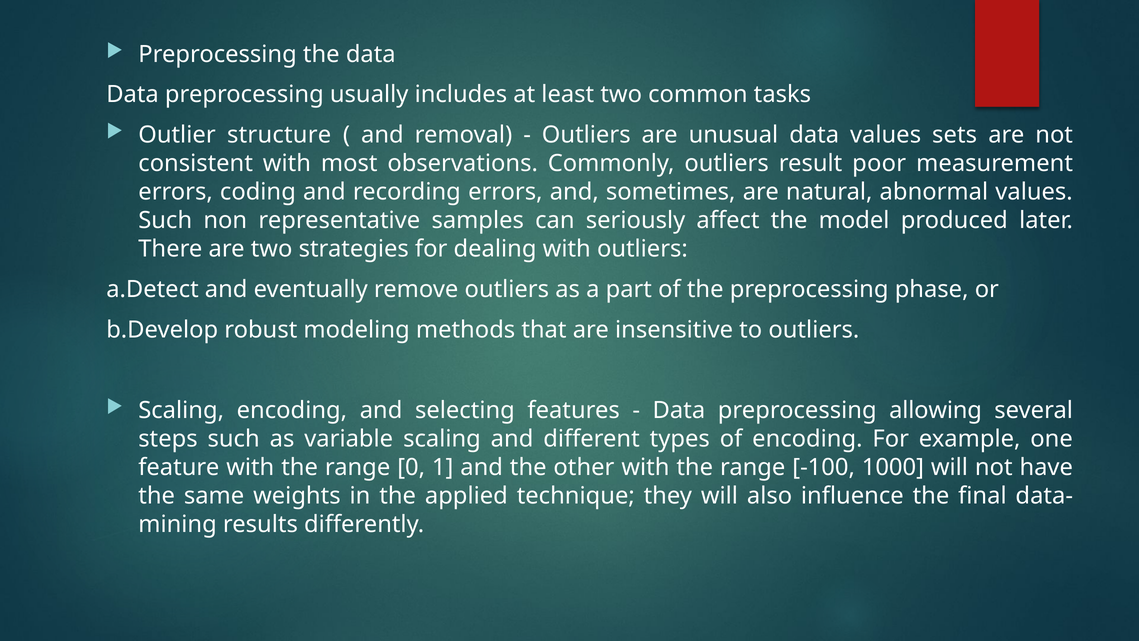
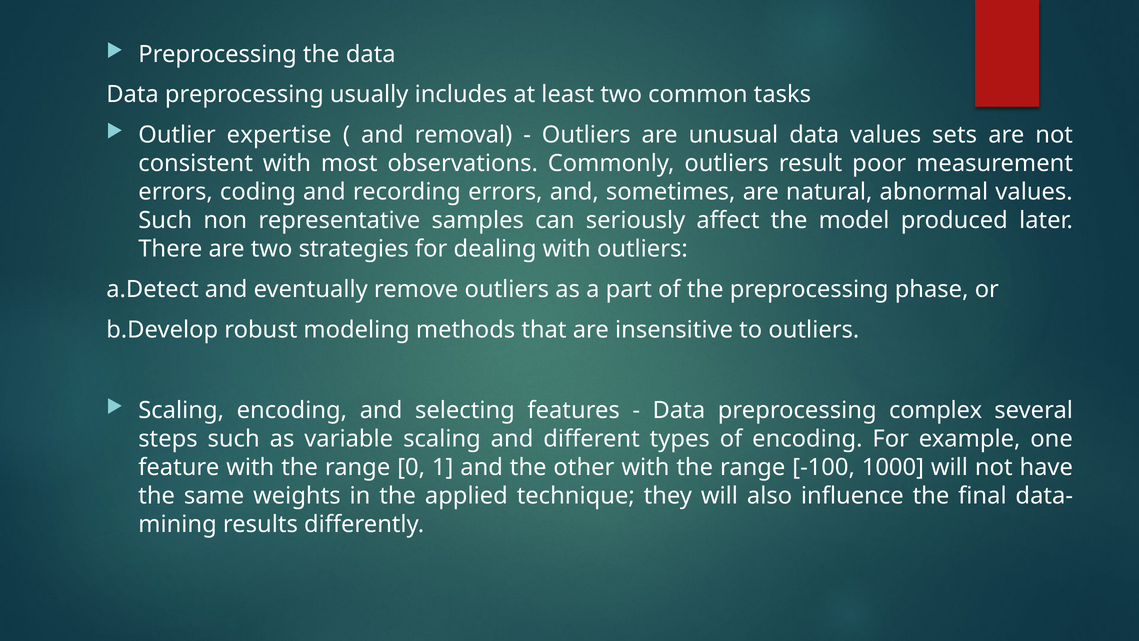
structure: structure -> expertise (279, 135)
allowing: allowing -> complex (936, 410)
